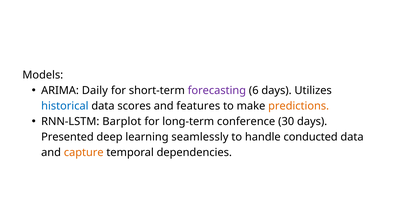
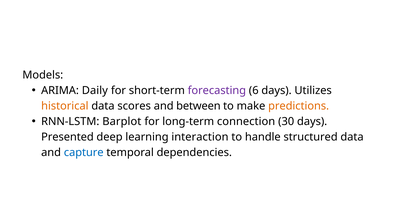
historical colour: blue -> orange (65, 106)
features: features -> between (198, 106)
conference: conference -> connection (246, 121)
seamlessly: seamlessly -> interaction (200, 137)
conducted: conducted -> structured (311, 137)
capture colour: orange -> blue (84, 152)
